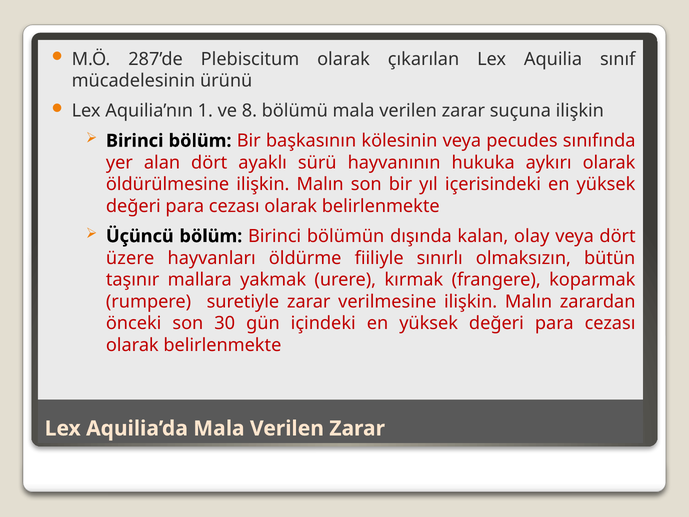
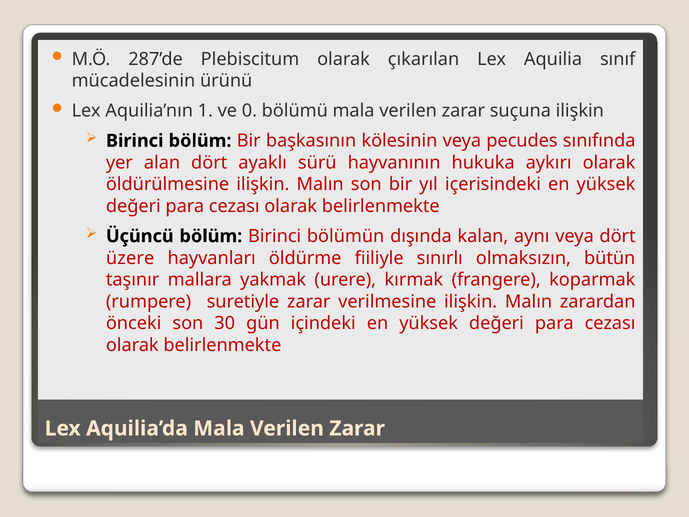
8: 8 -> 0 (249, 111)
olay: olay -> aynı (532, 236)
